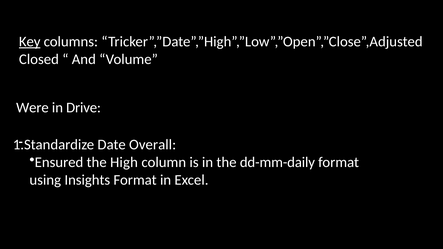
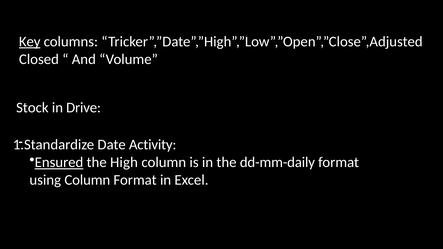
Were: Were -> Stock (32, 108)
Overall: Overall -> Activity (153, 145)
Ensured underline: none -> present (59, 163)
using Insights: Insights -> Column (87, 180)
